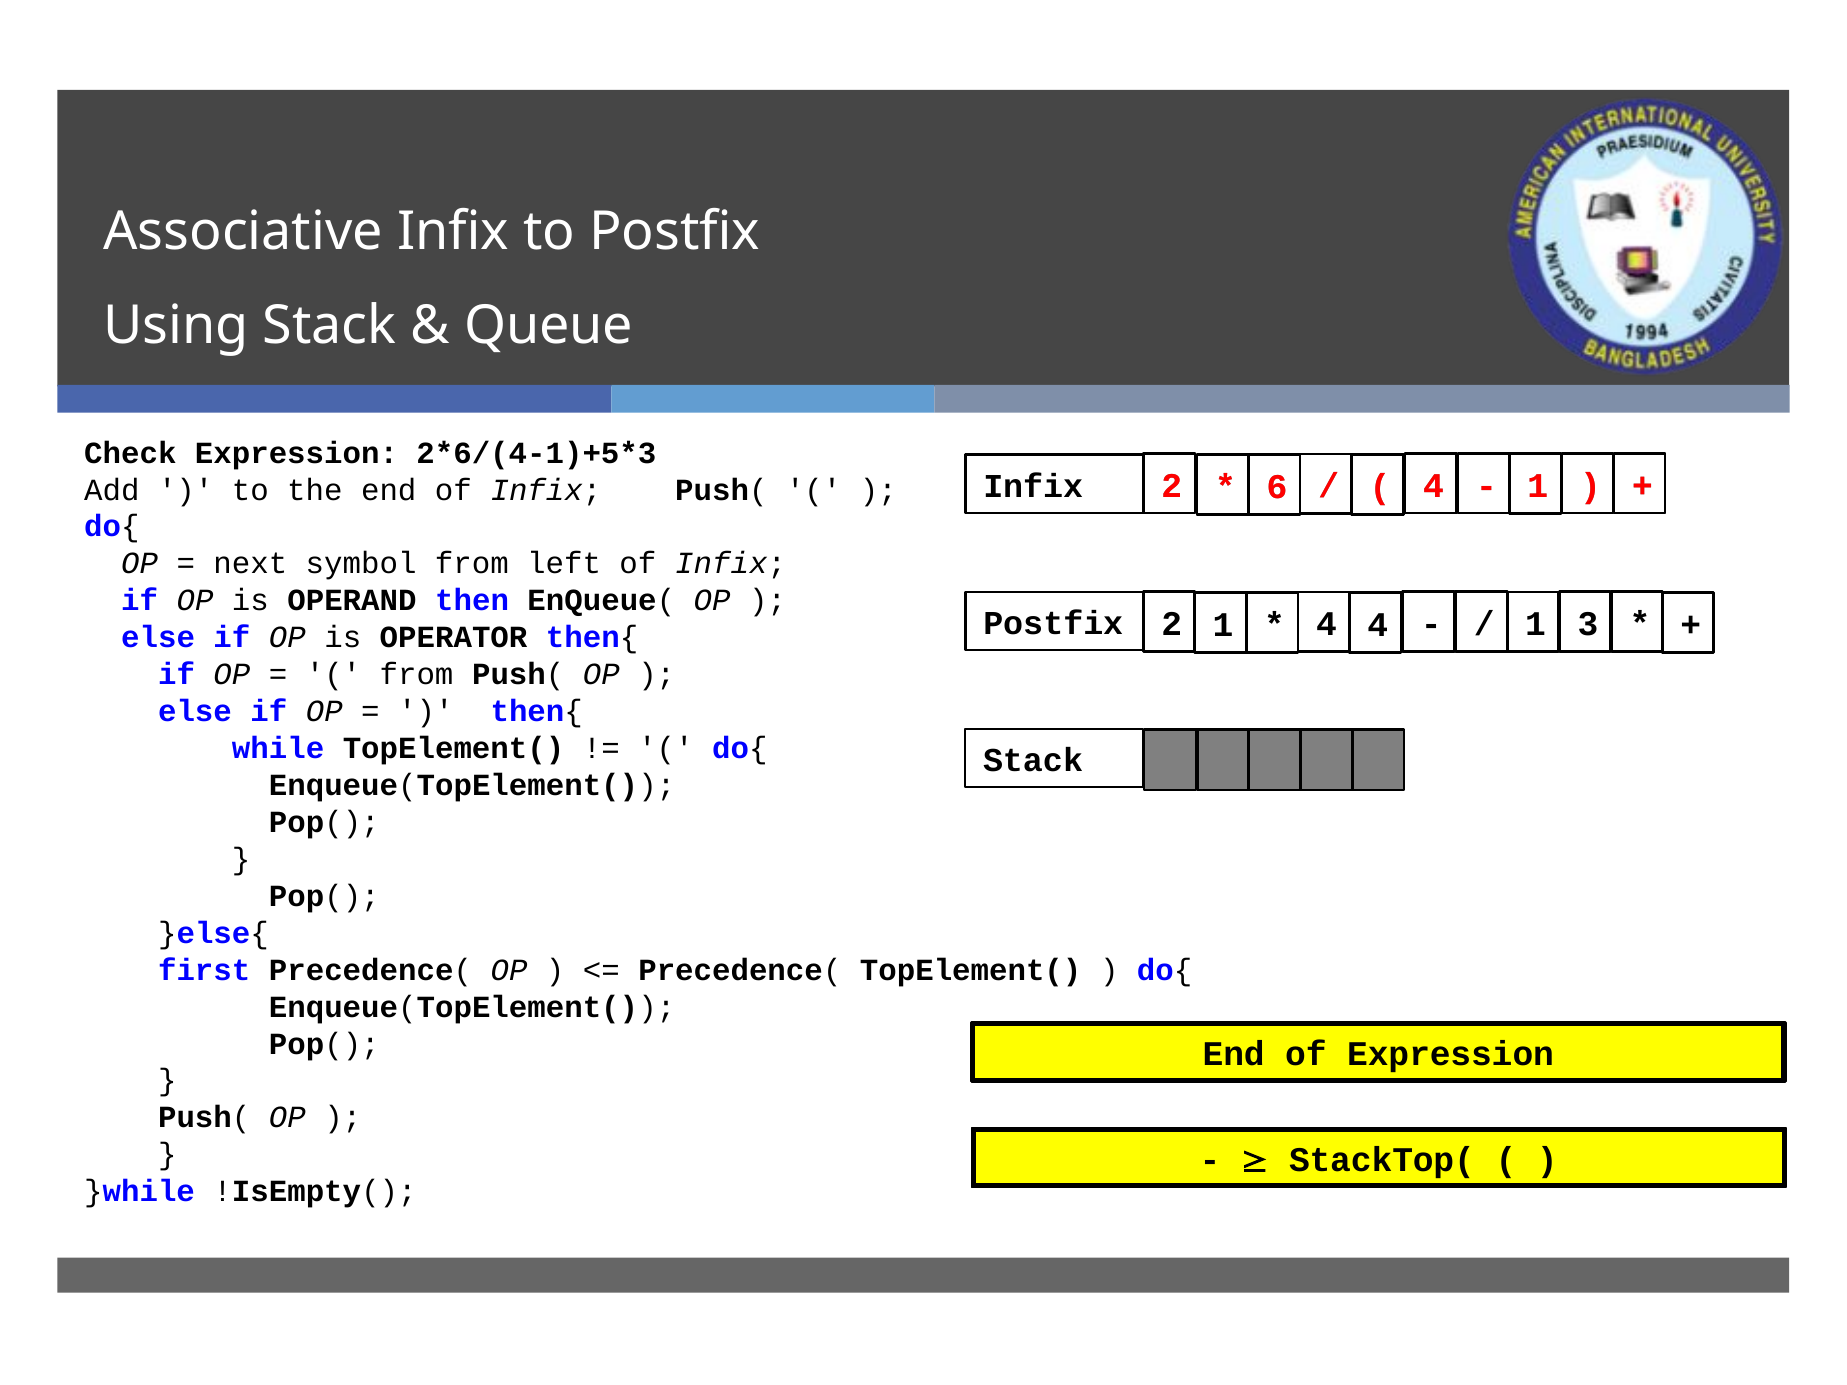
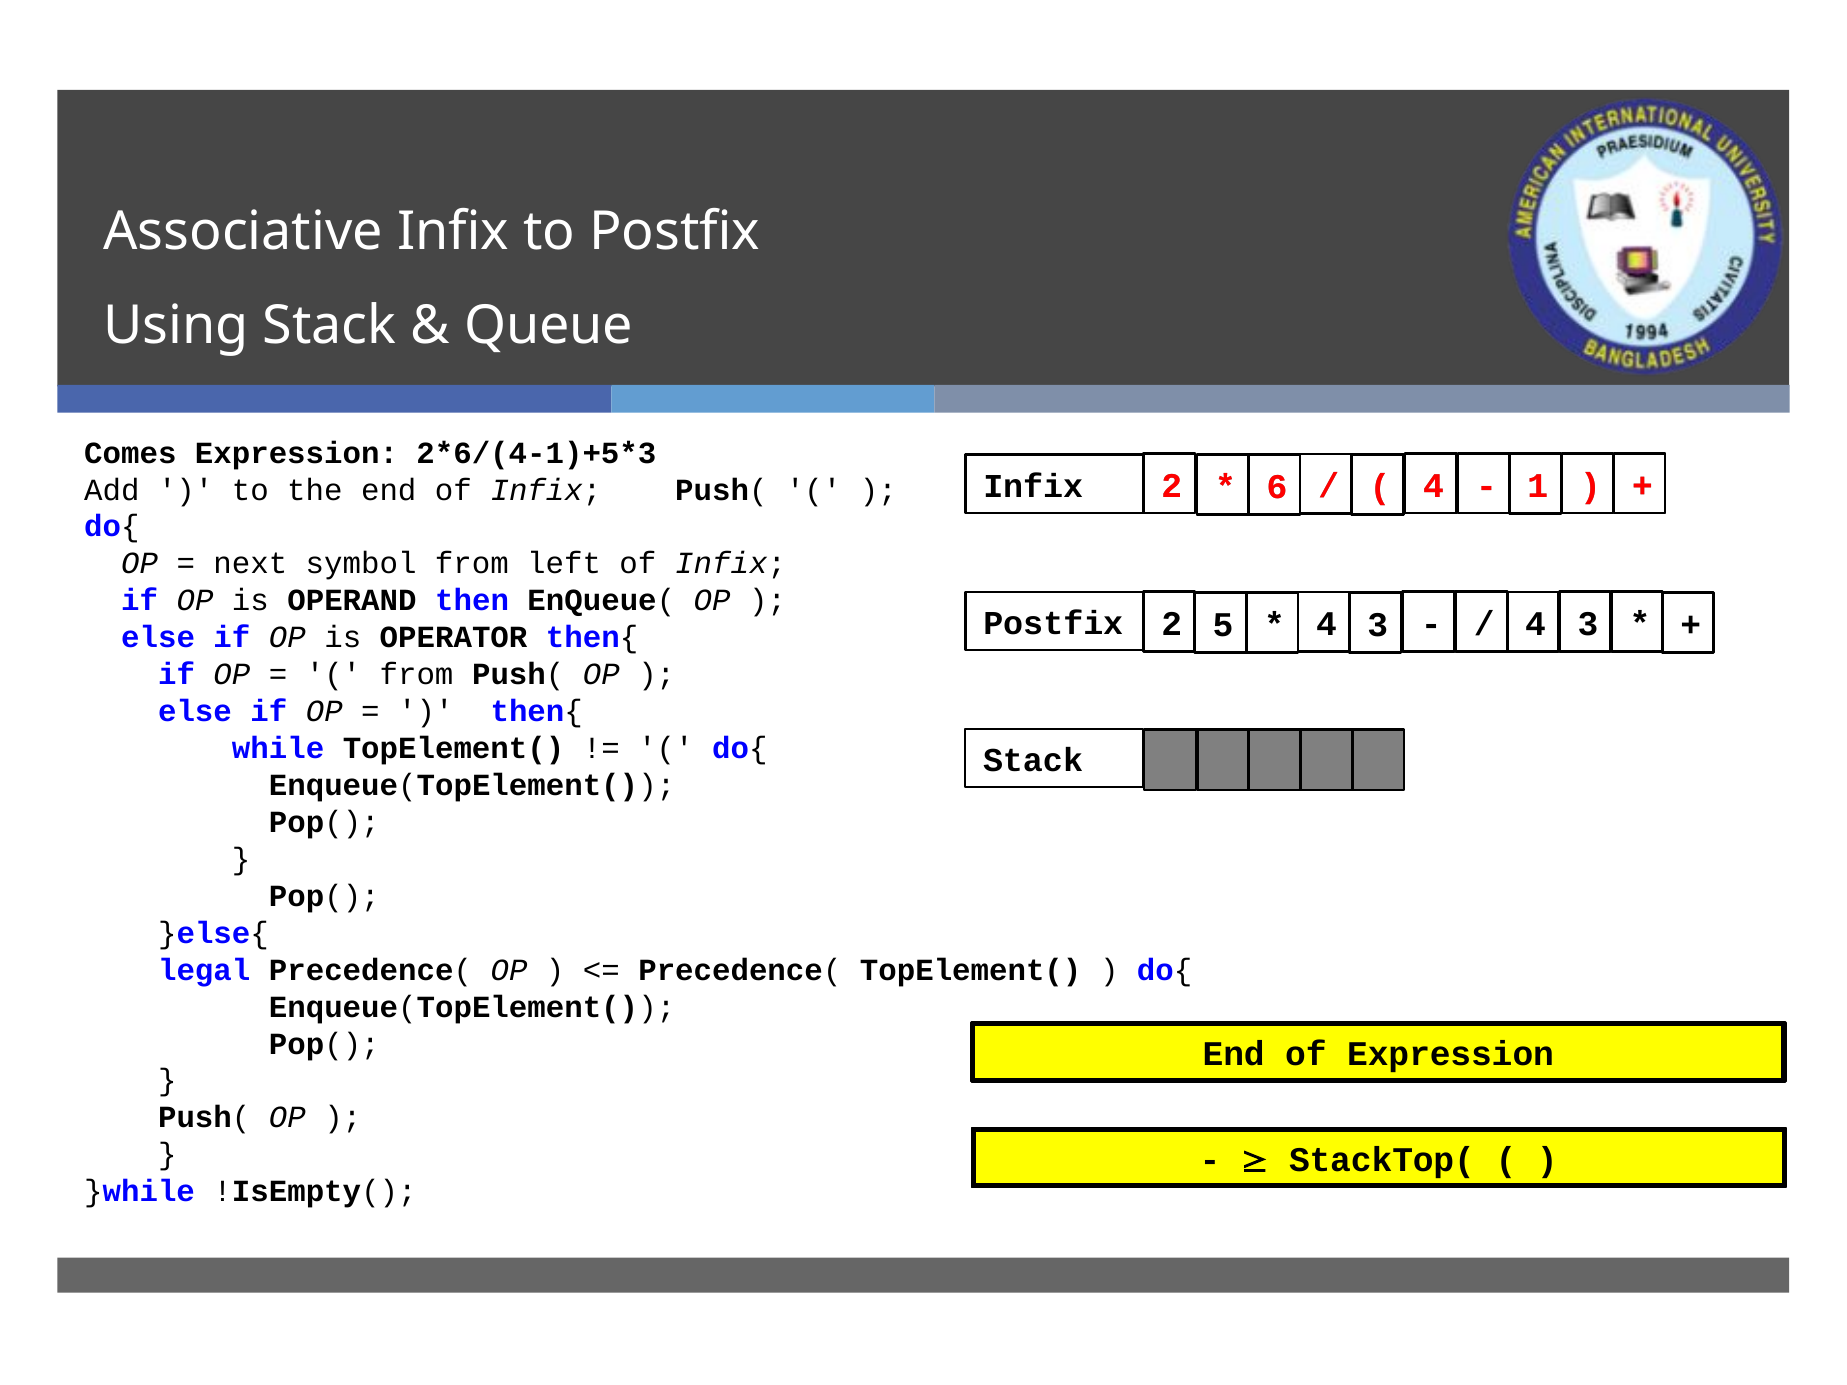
Check: Check -> Comes (130, 453)
2 1: 1 -> 5 (1223, 625)
4: 4 -> 3 (1378, 625)
1: 1 -> 4 (1536, 624)
first: first -> legal (204, 970)
